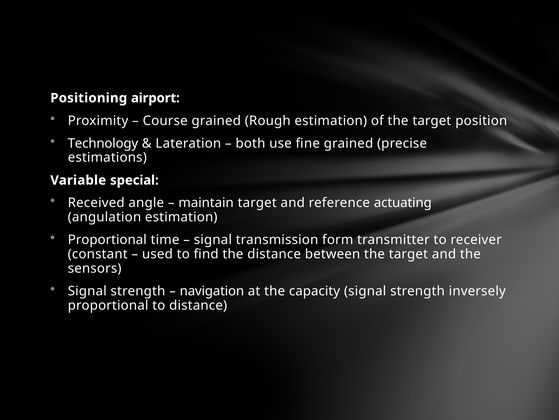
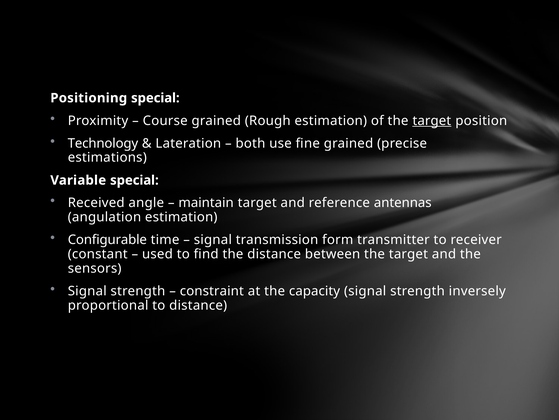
Positioning airport: airport -> special (155, 98)
target underline: none -> present (432, 120)
actuating: actuating -> antennas (403, 203)
Proportional: Proportional -> Configurable (107, 239)
navigation: navigation -> constraint (212, 291)
